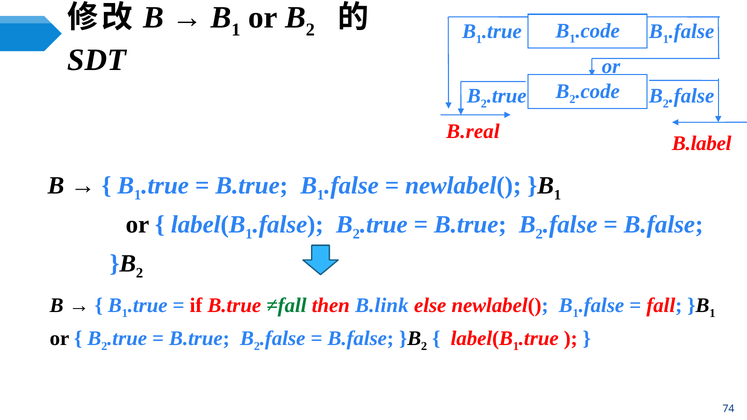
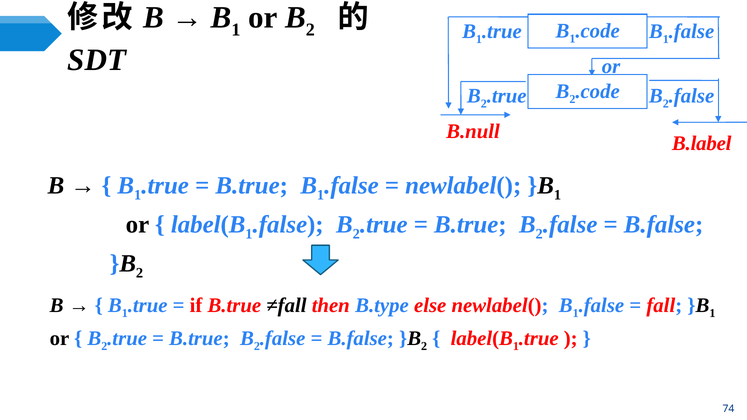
B.real: B.real -> B.null (473, 131)
≠fall colour: green -> black (286, 305)
B.link: B.link -> B.type (382, 305)
